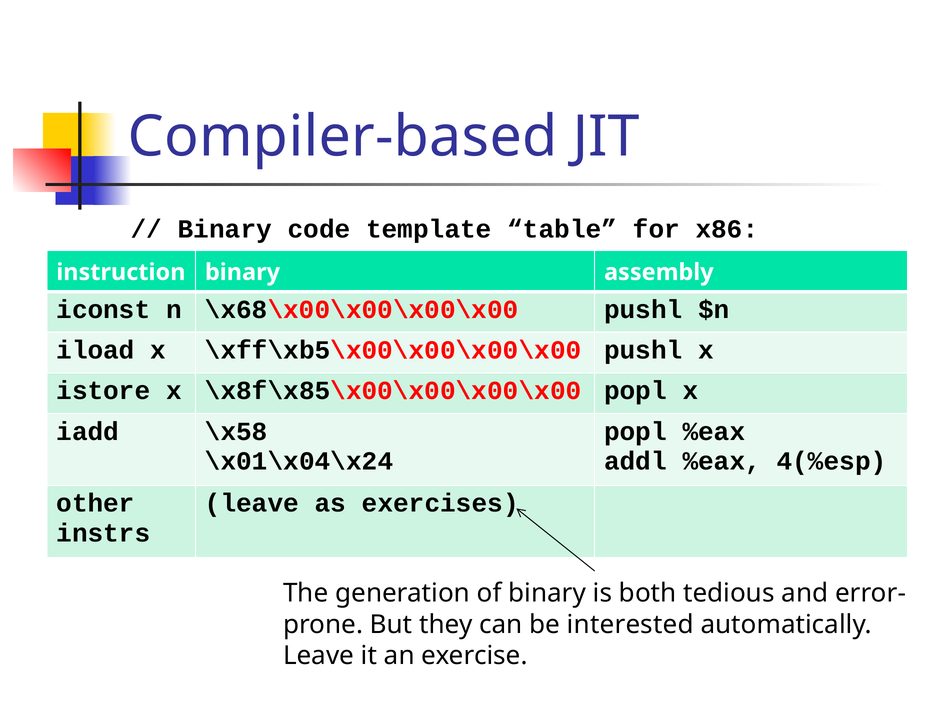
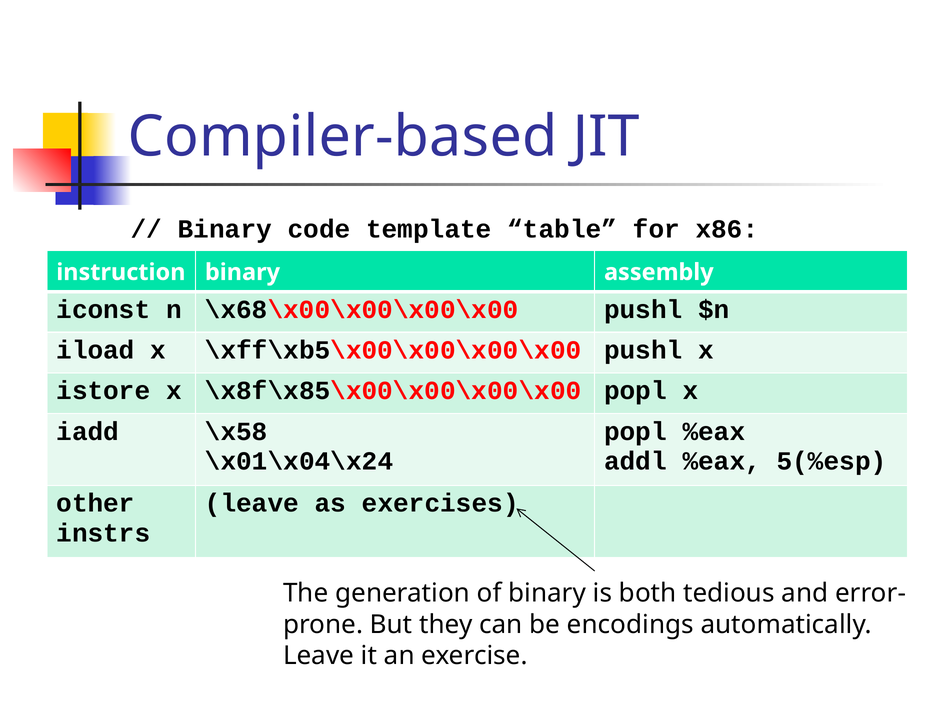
4(%esp: 4(%esp -> 5(%esp (831, 461)
interested: interested -> encodings (630, 625)
